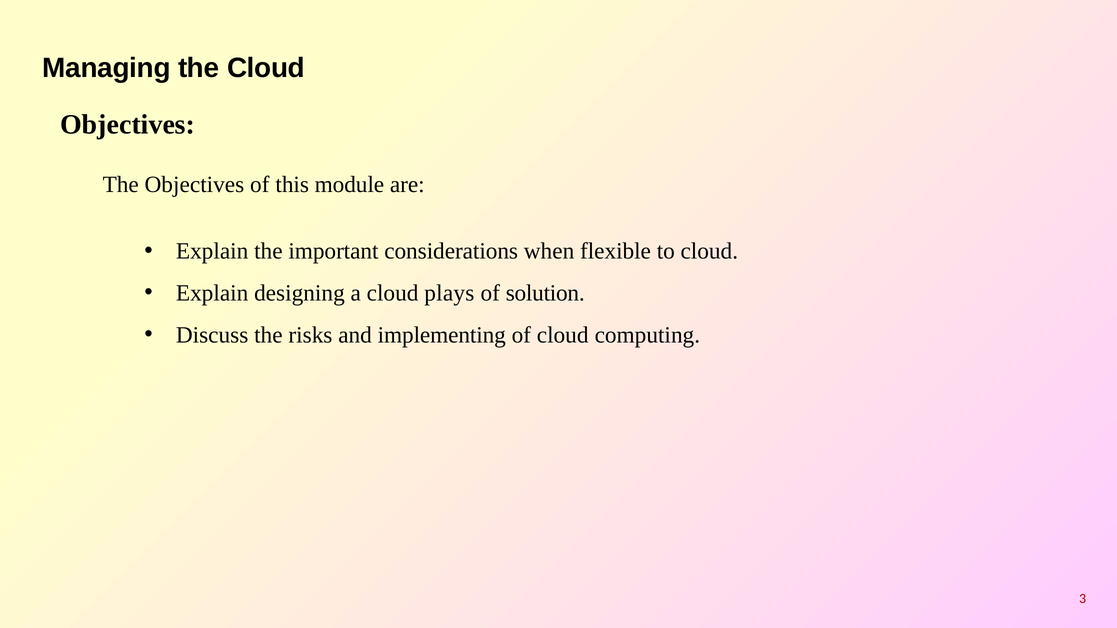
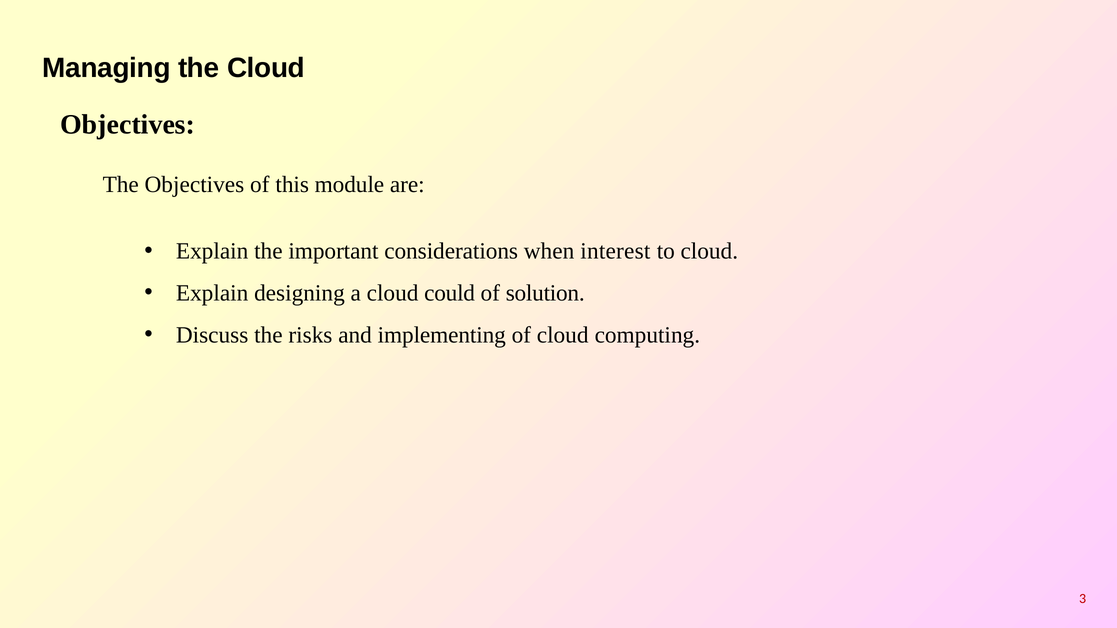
flexible: flexible -> interest (615, 251)
plays: plays -> could (450, 293)
